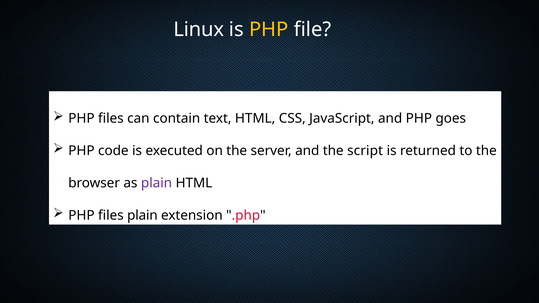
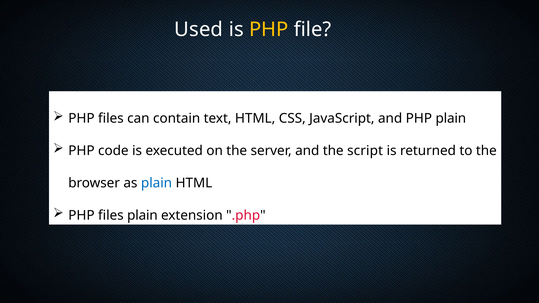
Linux: Linux -> Used (199, 30)
PHP goes: goes -> plain (451, 118)
plain colour: purple -> blue (157, 183)
